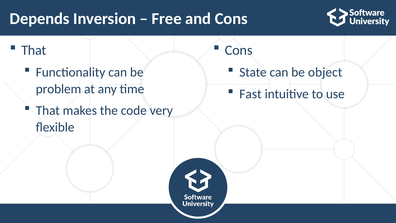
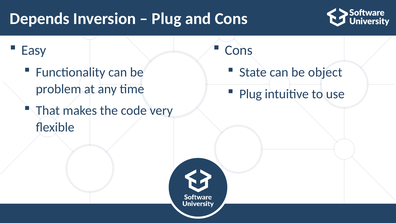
Free: Free -> Plug (167, 19)
That: That -> Easy (34, 50)
Fast: Fast -> Plug (251, 94)
